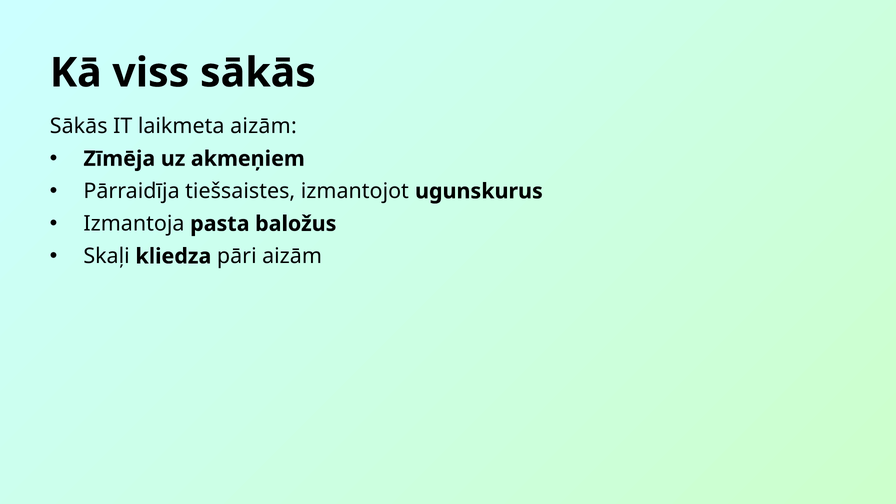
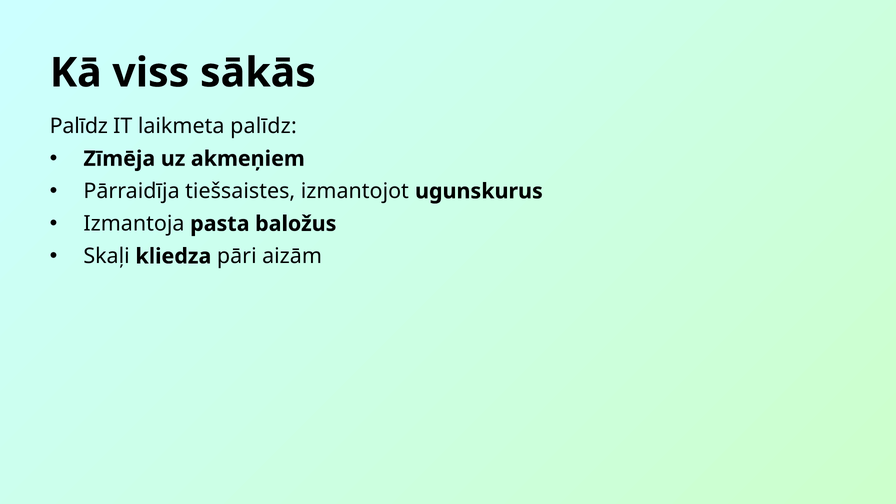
Sākās: Sākās -> Palīdz (79, 126)
laikmeta aizām: aizām -> palīdz (263, 126)
